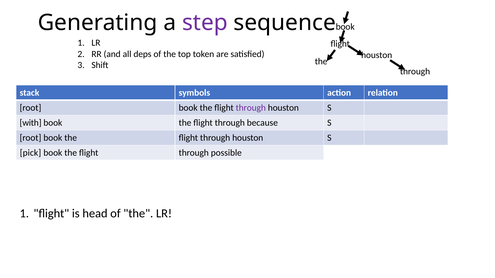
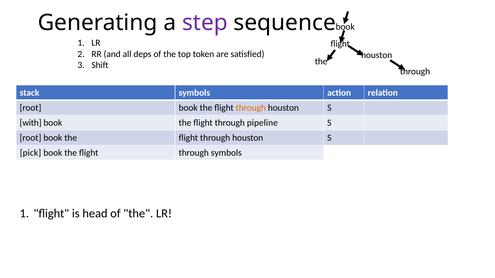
through colour: purple -> orange (251, 108)
because: because -> pipeline (262, 123)
through possible: possible -> symbols (226, 153)
